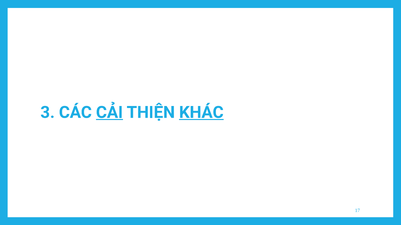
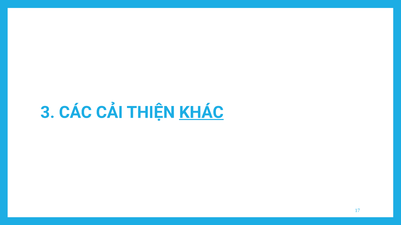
CẢI underline: present -> none (109, 113)
